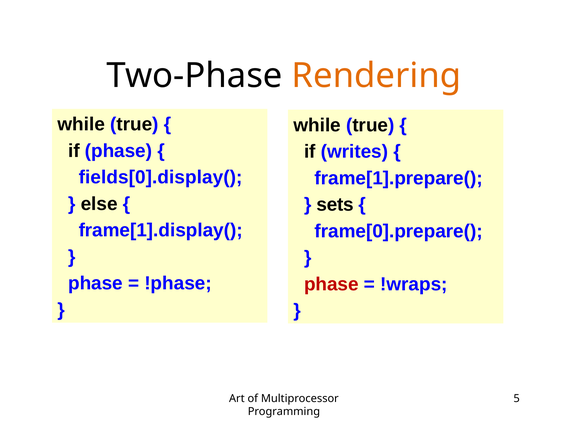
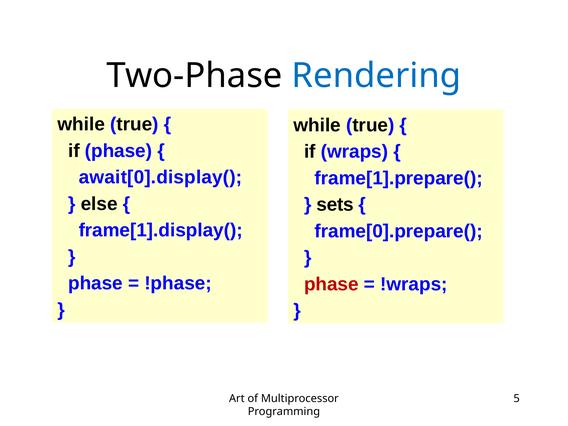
Rendering colour: orange -> blue (376, 76)
writes: writes -> wraps (354, 152)
fields[0].display(: fields[0].display( -> await[0].display( (161, 177)
